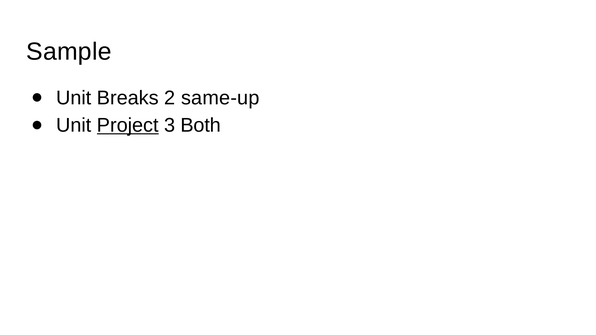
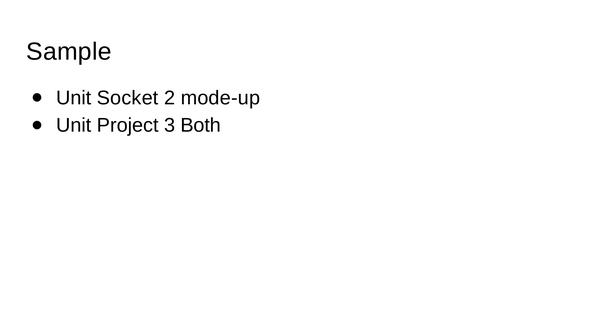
Breaks: Breaks -> Socket (128, 98)
same-up: same-up -> mode-up (220, 98)
Project underline: present -> none (128, 125)
